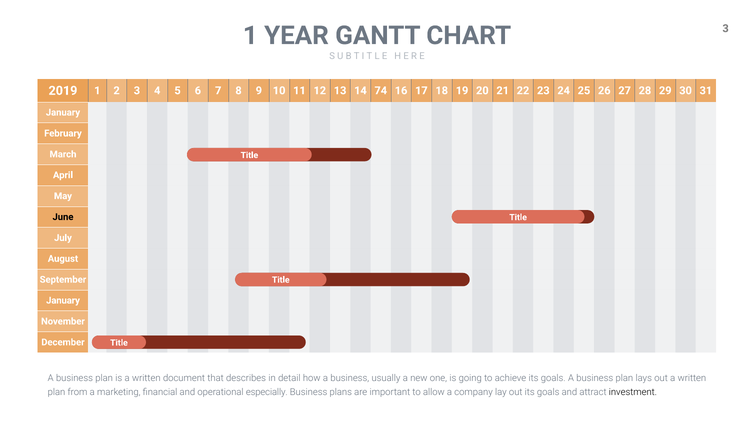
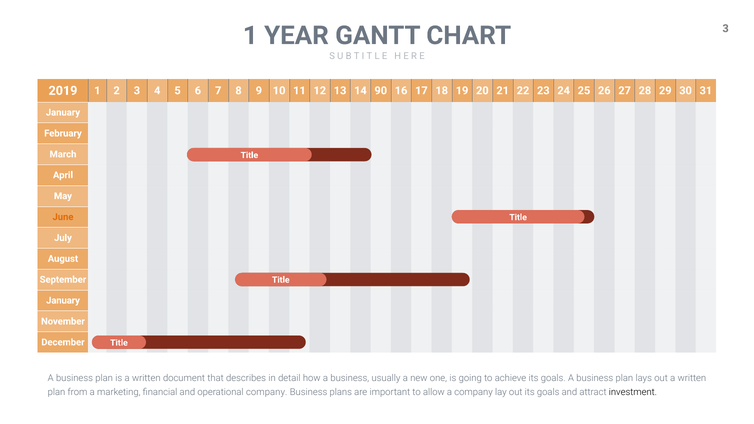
74: 74 -> 90 (381, 91)
June colour: black -> orange (63, 217)
operational especially: especially -> company (267, 392)
